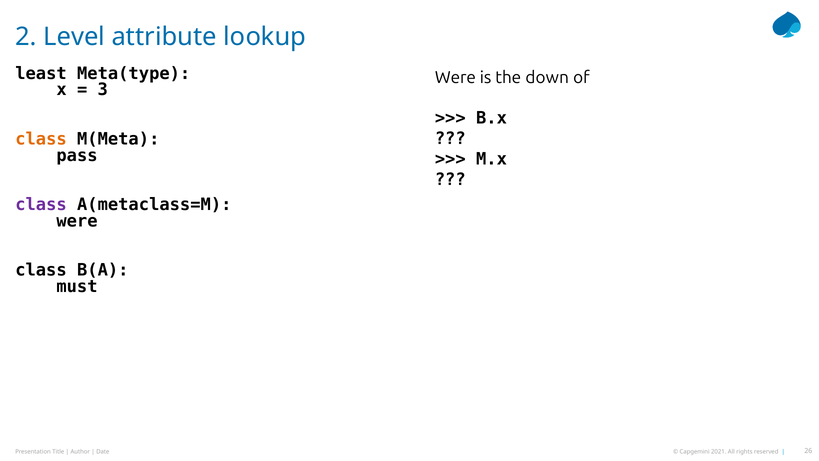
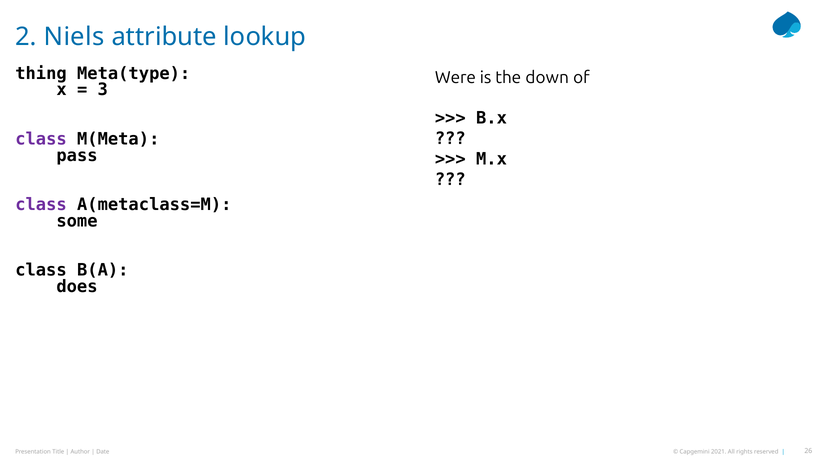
Level: Level -> Niels (74, 37)
least: least -> thing (41, 73)
class colour: orange -> purple (41, 139)
were: were -> some (77, 221)
must: must -> does (77, 286)
